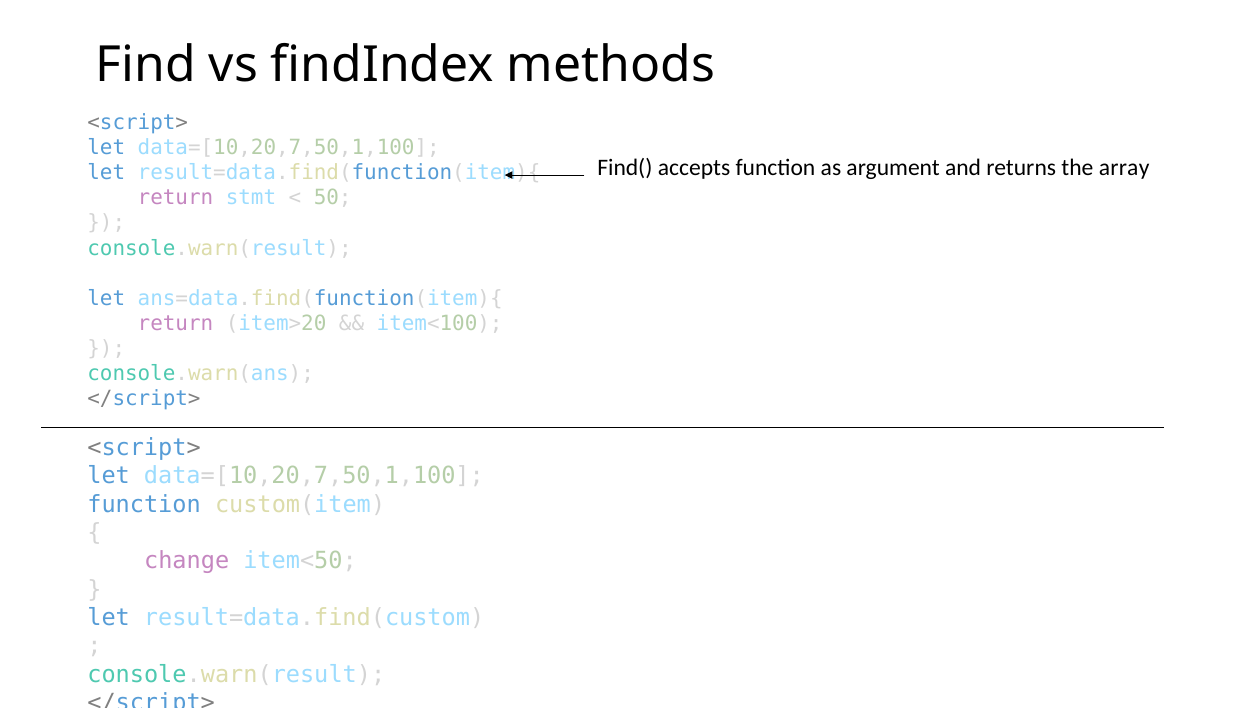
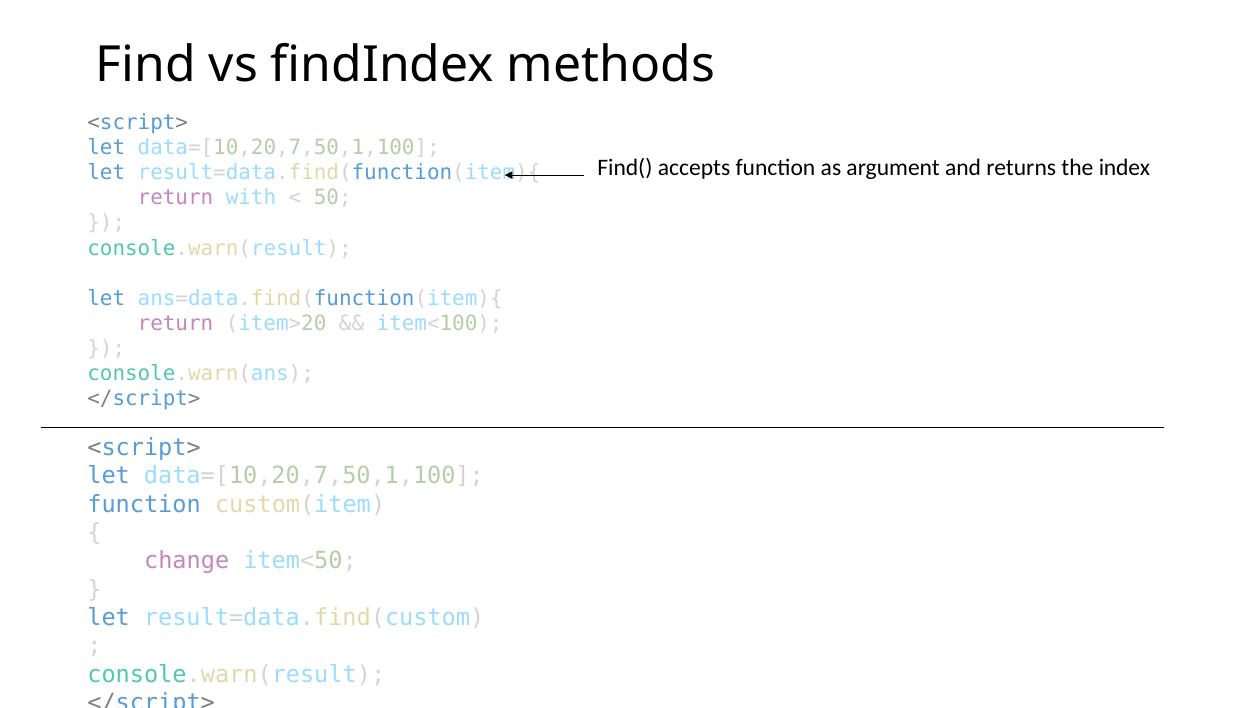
array: array -> index (1124, 168)
stmt: stmt -> with (251, 198)
